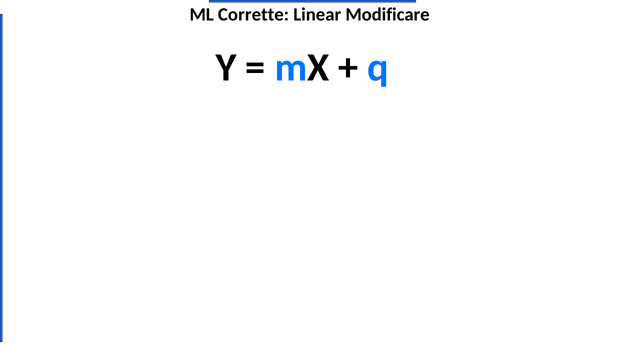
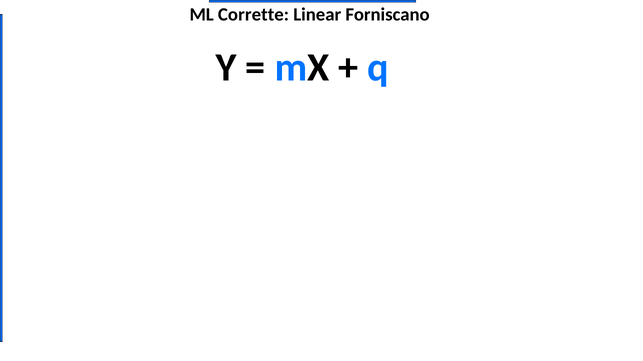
Modificare: Modificare -> Forniscano (388, 15)
